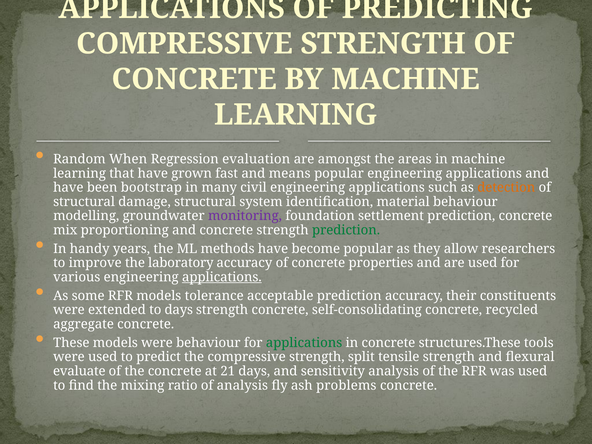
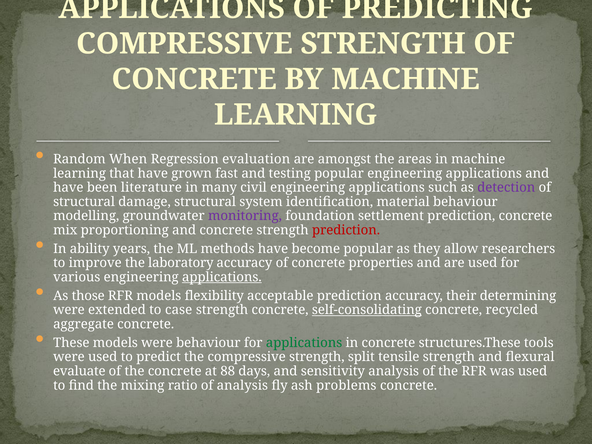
means: means -> testing (290, 173)
bootstrap: bootstrap -> literature (151, 188)
detection colour: orange -> purple (506, 188)
prediction colour: green -> red (346, 230)
handy: handy -> ability (90, 249)
some: some -> those (88, 296)
tolerance: tolerance -> flexibility (214, 296)
constituents: constituents -> determining (518, 296)
to days: days -> case (179, 310)
self-consolidating underline: none -> present (367, 310)
21: 21 -> 88 (228, 371)
